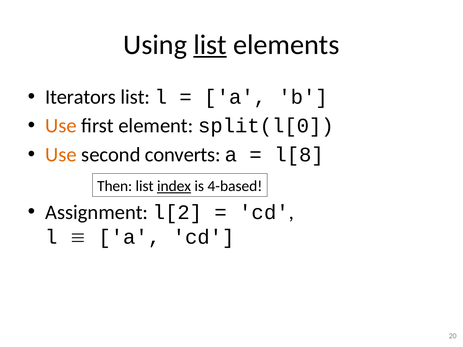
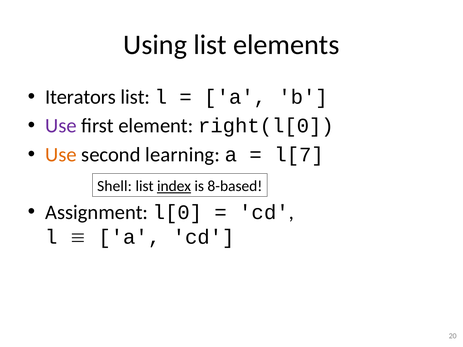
list underline: present -> none (210, 45)
Use colour: orange -> purple (61, 126)
split(l[0: split(l[0 -> right(l[0 (266, 126)
converts: converts -> learning (183, 155)
l[8: l[8 -> l[7 (299, 155)
Then: Then -> Shell (115, 186)
4-based: 4-based -> 8-based (235, 186)
l[2: l[2 -> l[0 (178, 212)
